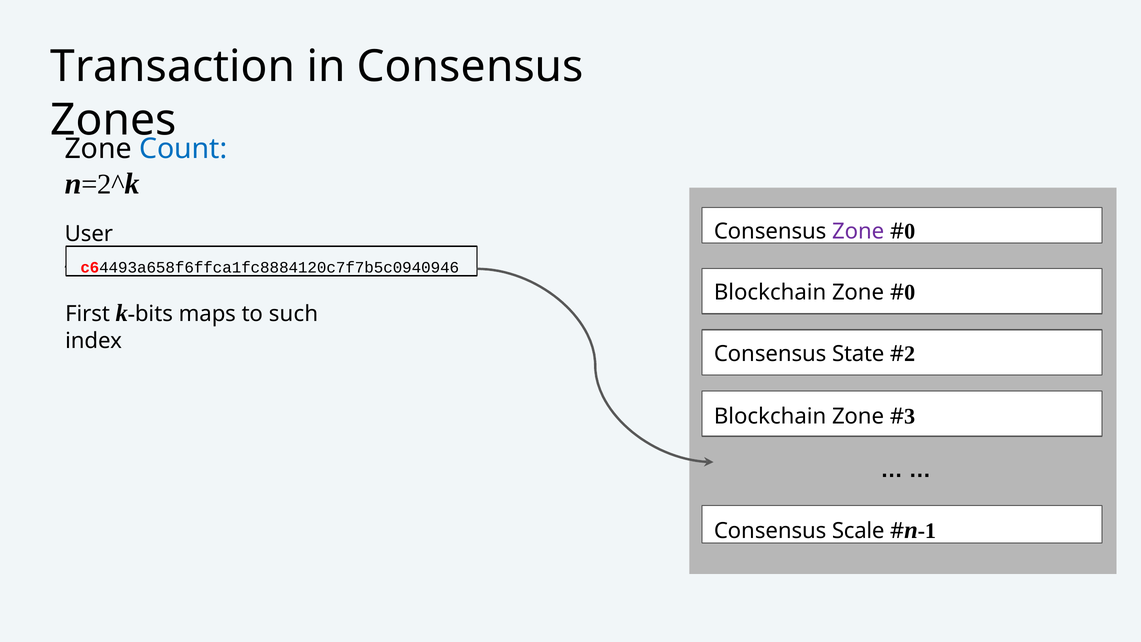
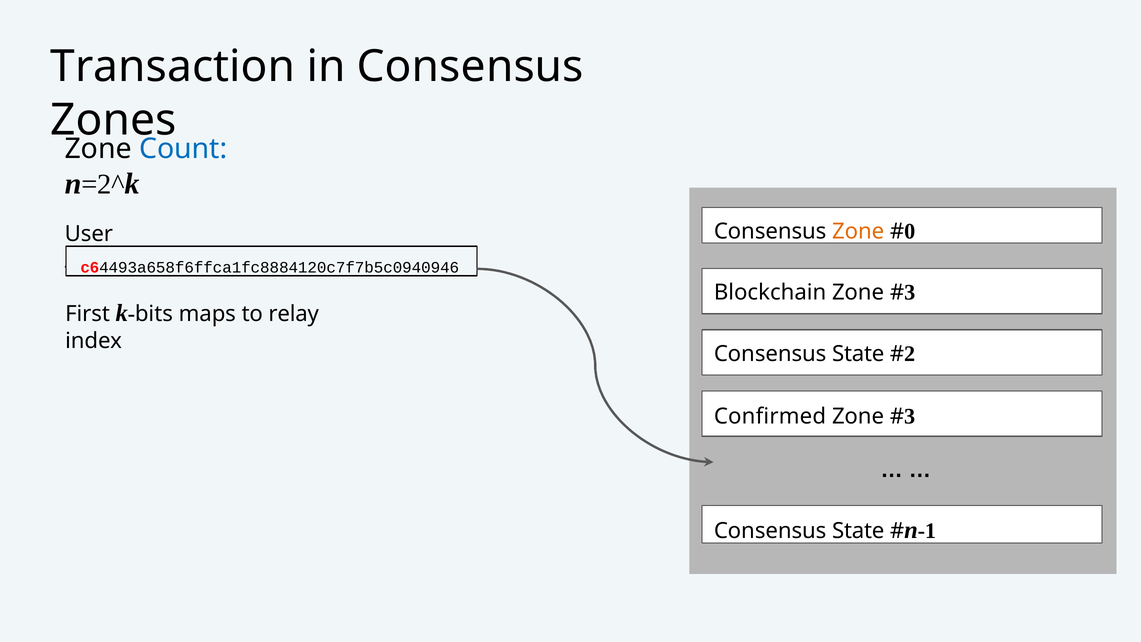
Zone colour: purple -> orange (858, 231)
0: 0 -> 3 (910, 292)
such: such -> relay (294, 314)
Blockchain: Blockchain -> Confirmed (770, 416)
Scale: Scale -> State (858, 531)
